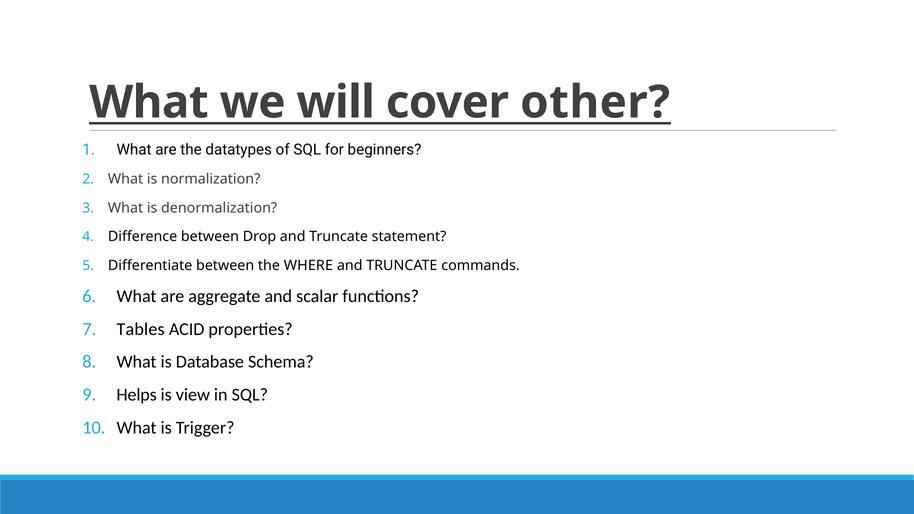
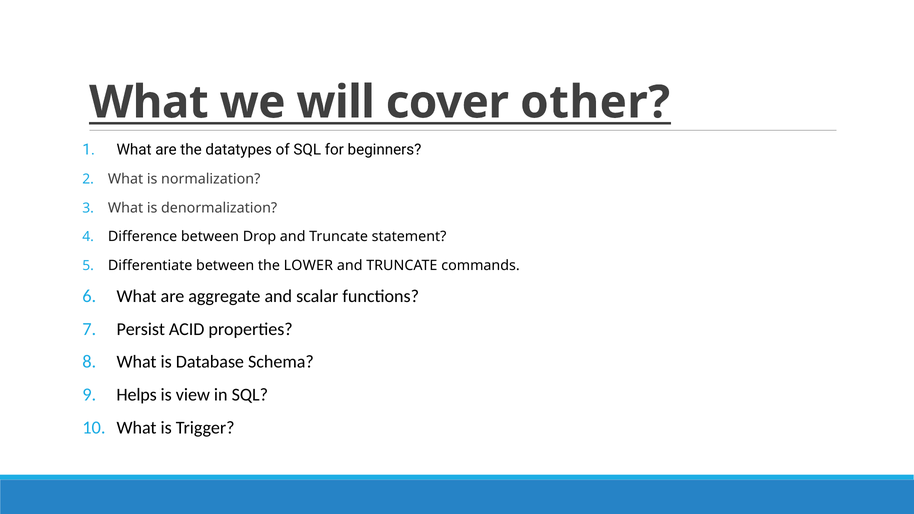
WHERE: WHERE -> LOWER (308, 265)
Tables: Tables -> Persist (141, 329)
